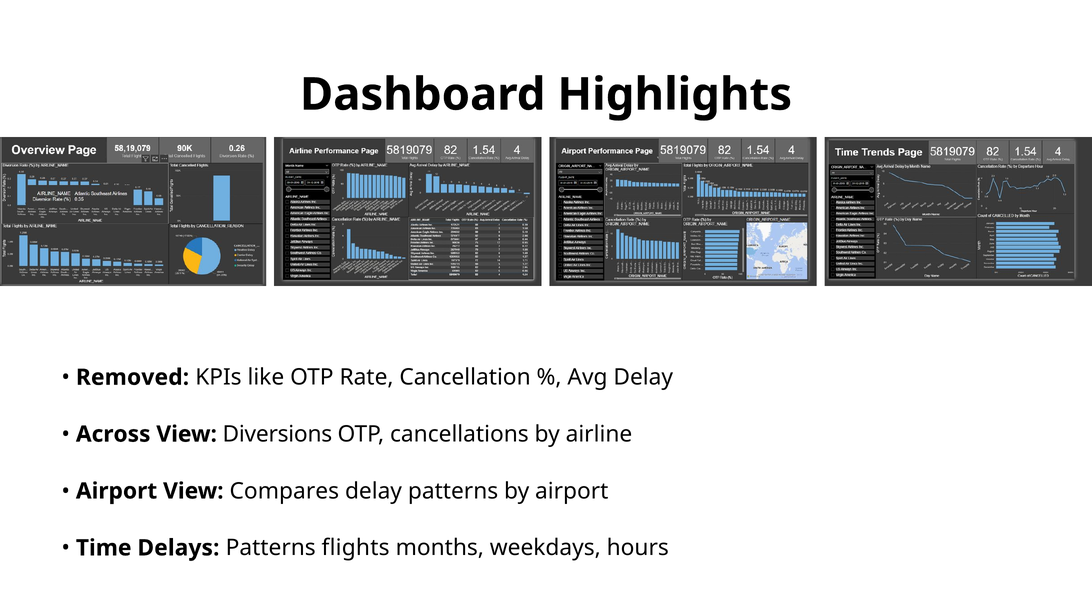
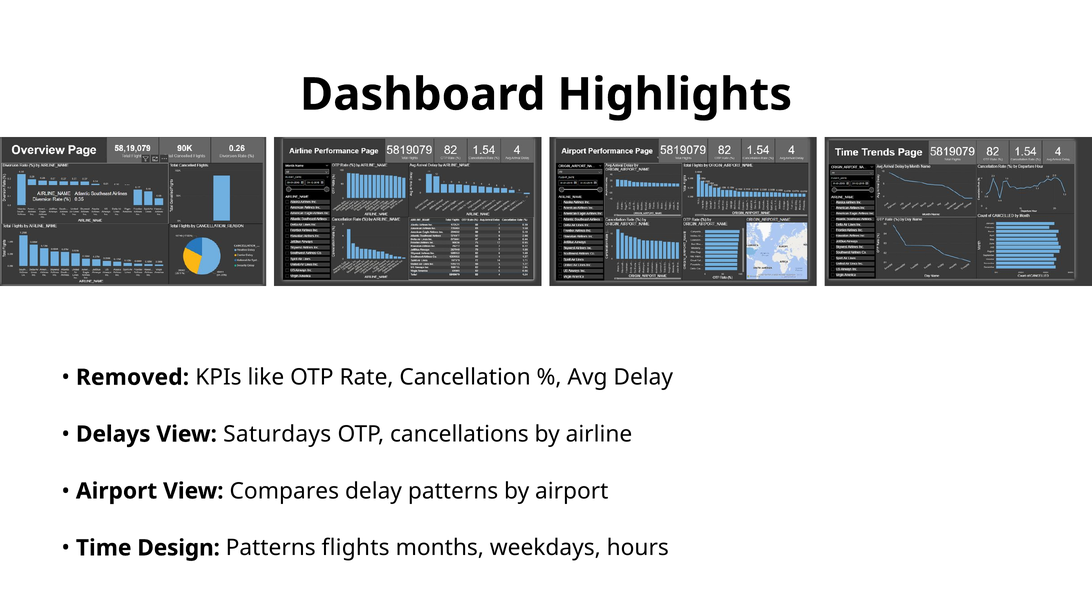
Across: Across -> Delays (113, 434)
Diversions: Diversions -> Saturdays (277, 434)
Delays: Delays -> Design (179, 548)
